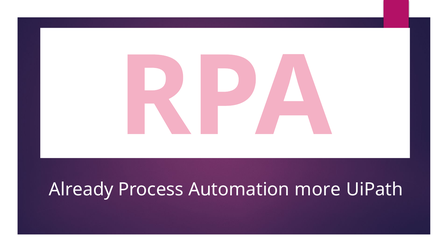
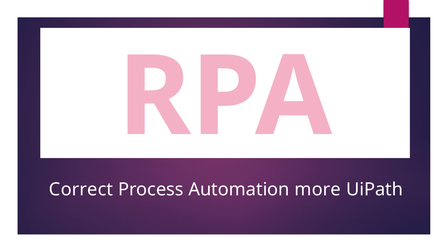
Already: Already -> Correct (81, 189)
